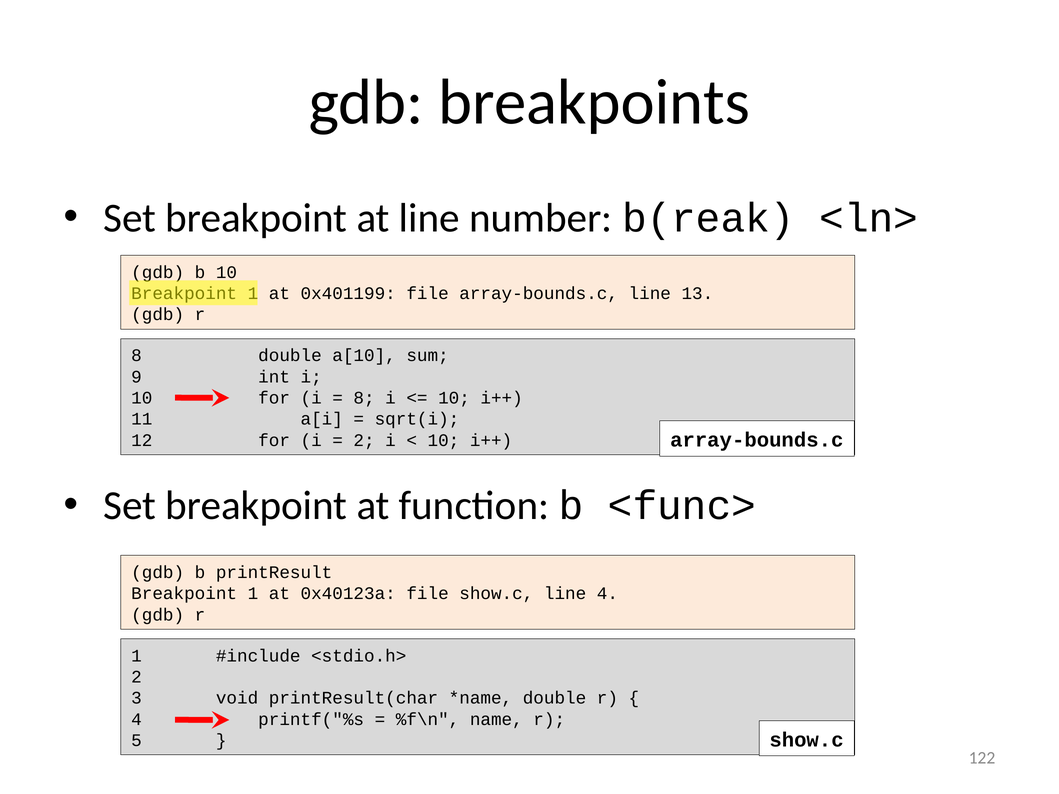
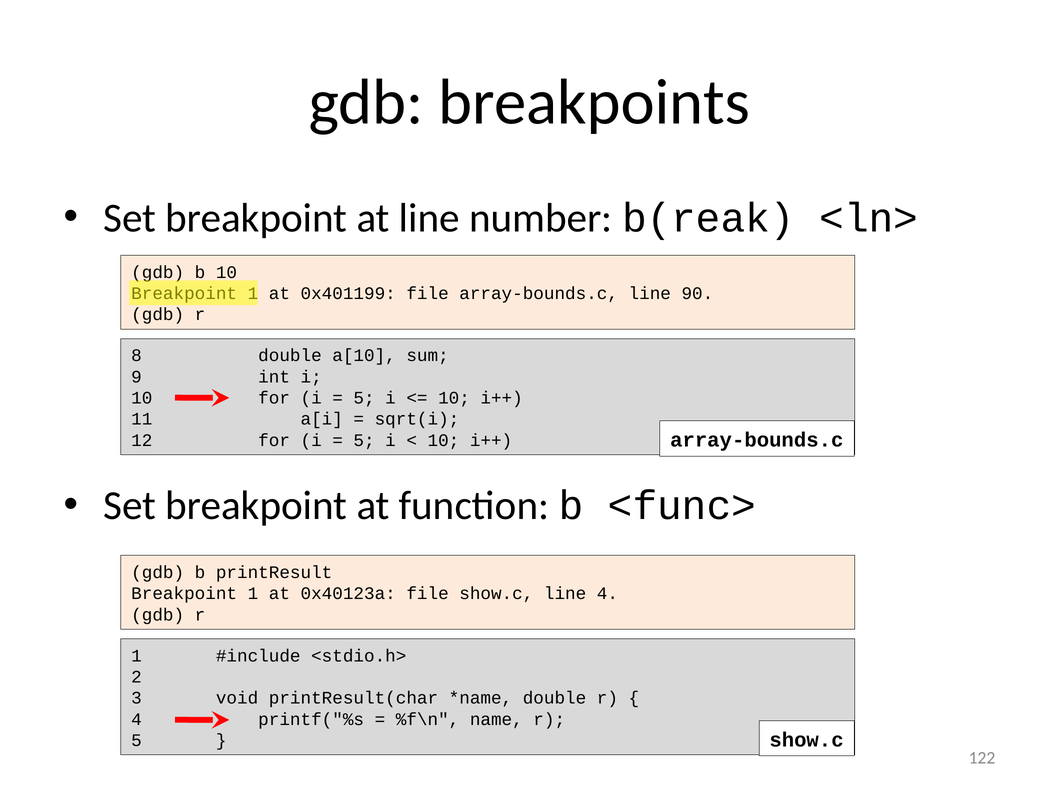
13: 13 -> 90 (697, 294)
8: 8 -> 5 (364, 398)
2: 2 -> 5 (364, 440)
